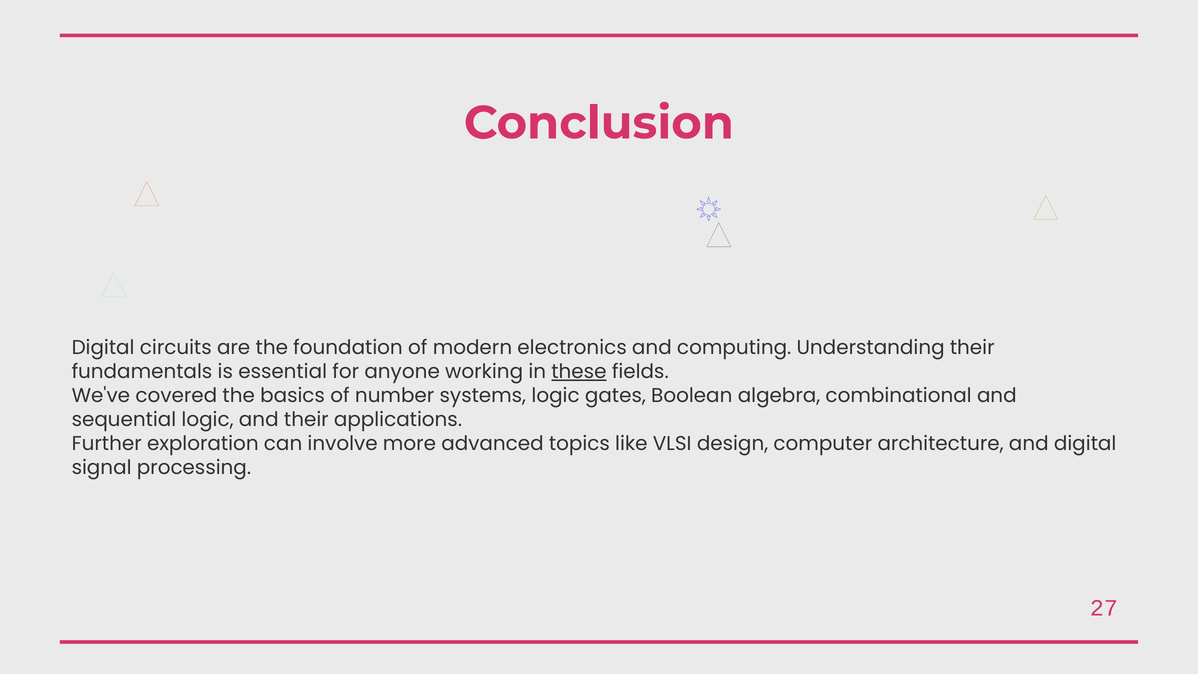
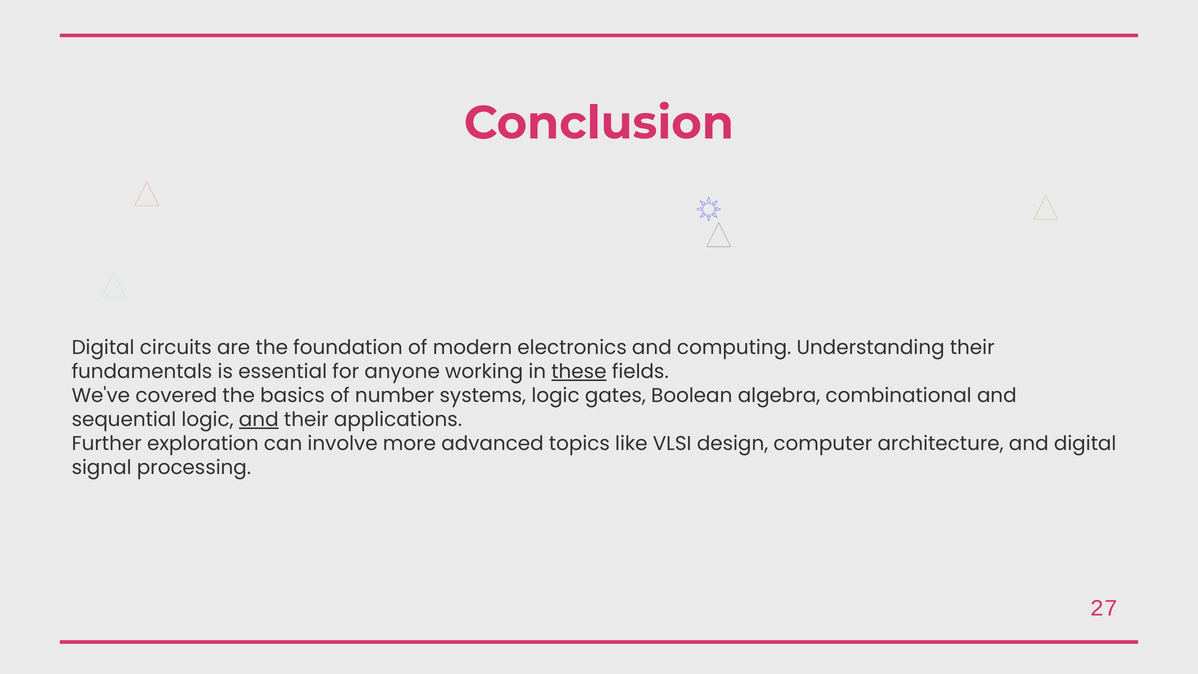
and underline: none -> present (259, 420)
